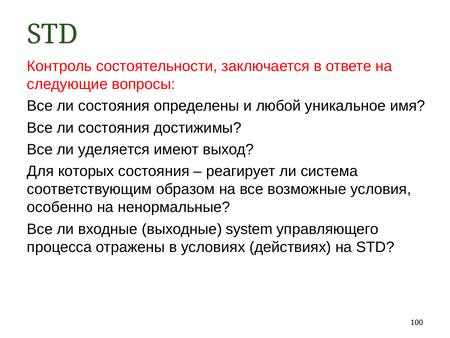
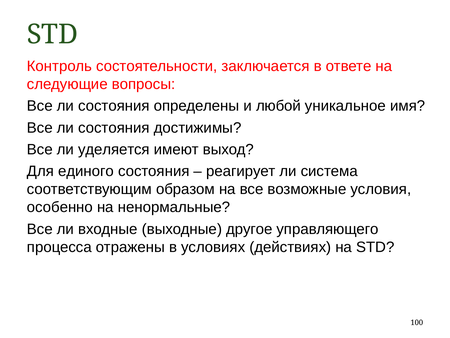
которых: которых -> единого (86, 171)
system: system -> другое (249, 229)
